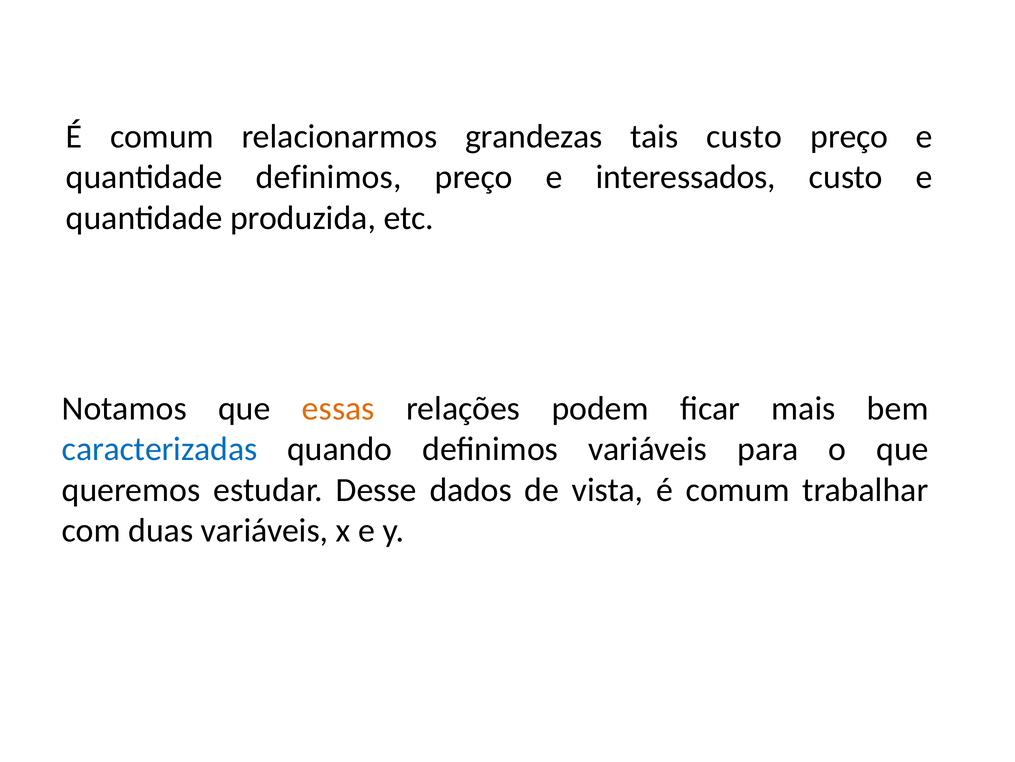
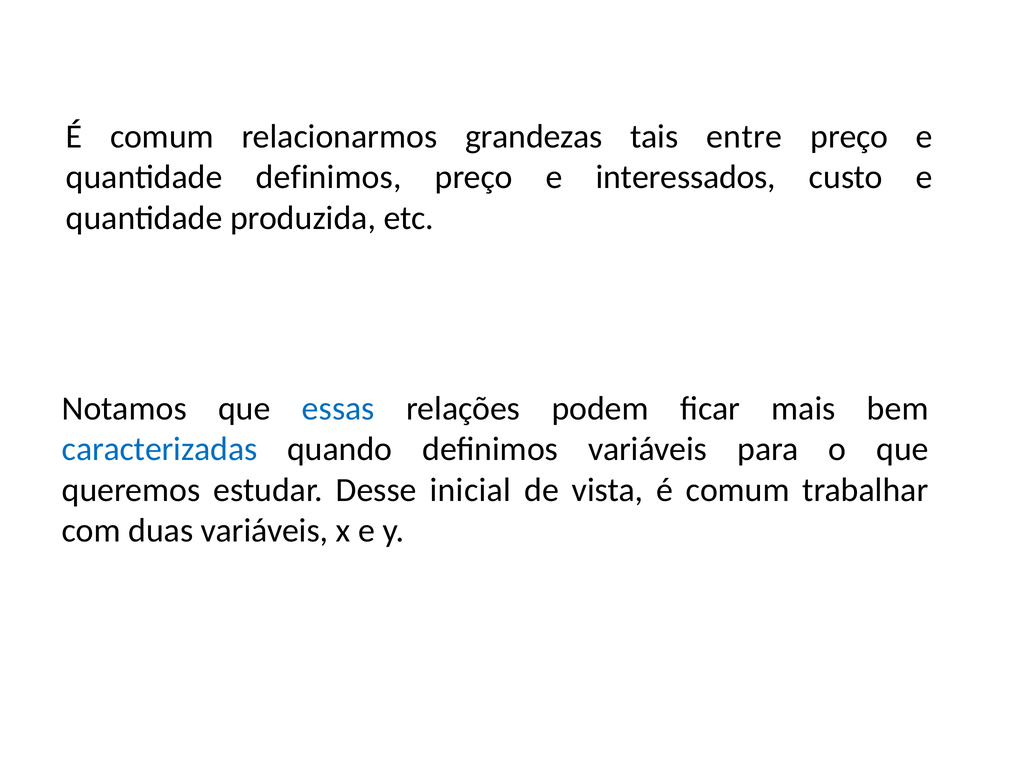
tais custo: custo -> entre (744, 136)
essas colour: orange -> blue (338, 408)
dados: dados -> inicial (470, 489)
